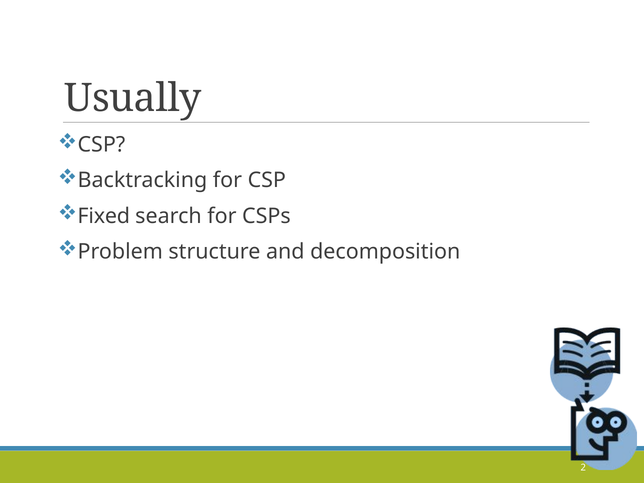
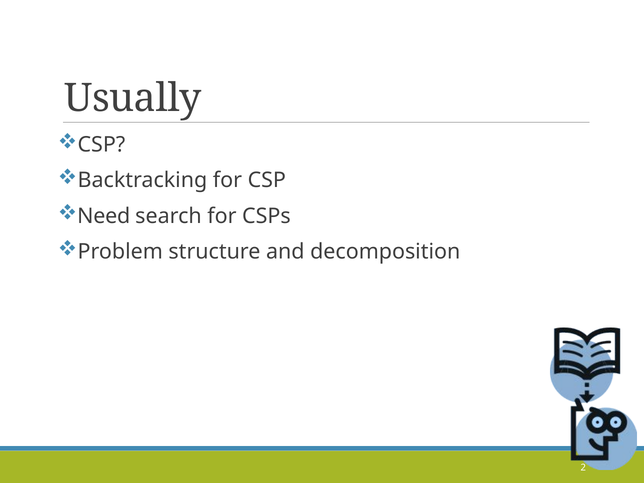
Fixed: Fixed -> Need (104, 216)
